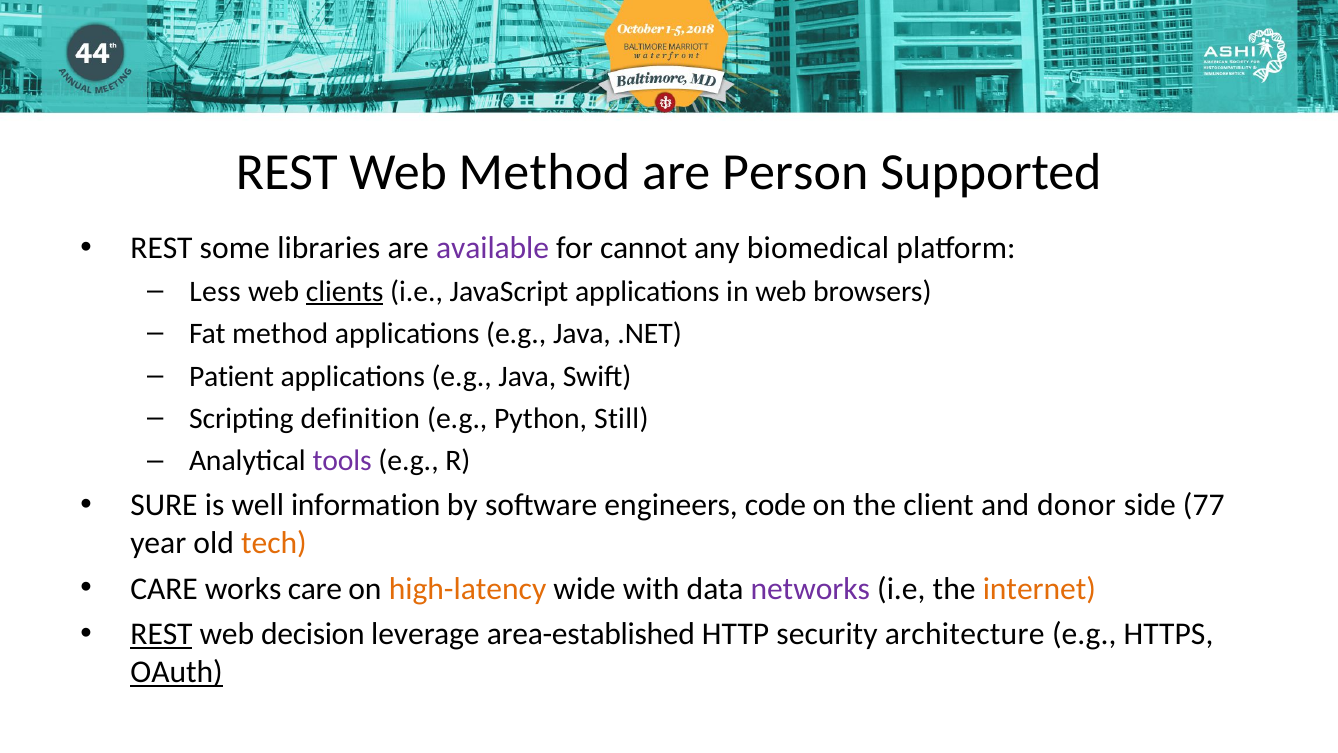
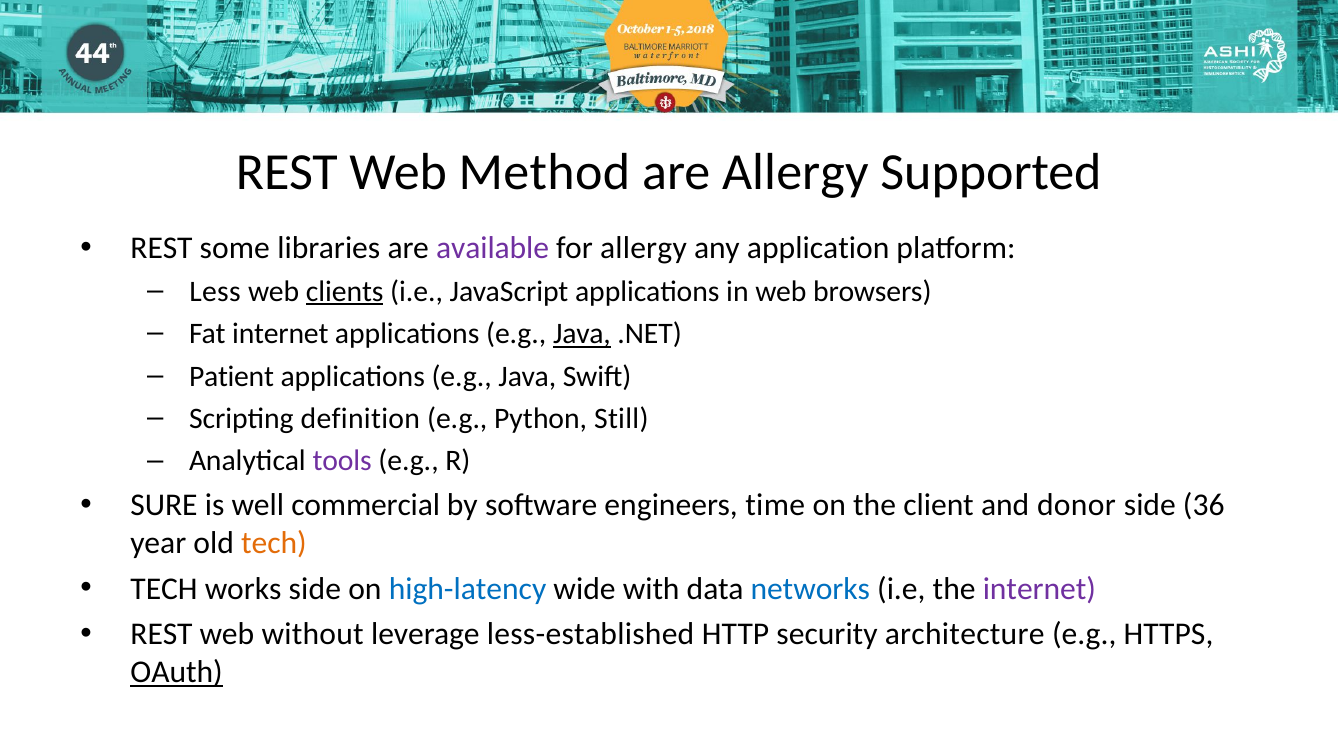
are Person: Person -> Allergy (795, 172)
for cannot: cannot -> allergy (643, 248)
biomedical: biomedical -> application (818, 248)
Fat method: method -> internet (280, 334)
Java underline: none -> present (582, 334)
information: information -> commercial (366, 505)
code: code -> time (775, 505)
77: 77 -> 36 (1204, 505)
CARE: CARE -> TECH (164, 588)
works care: care -> side (315, 588)
high-latency colour: orange -> blue (468, 588)
networks colour: purple -> blue (810, 588)
internet colour: orange -> purple (1039, 588)
REST underline: present -> none (162, 634)
decision: decision -> without (313, 634)
area-established: area-established -> less-established (591, 634)
